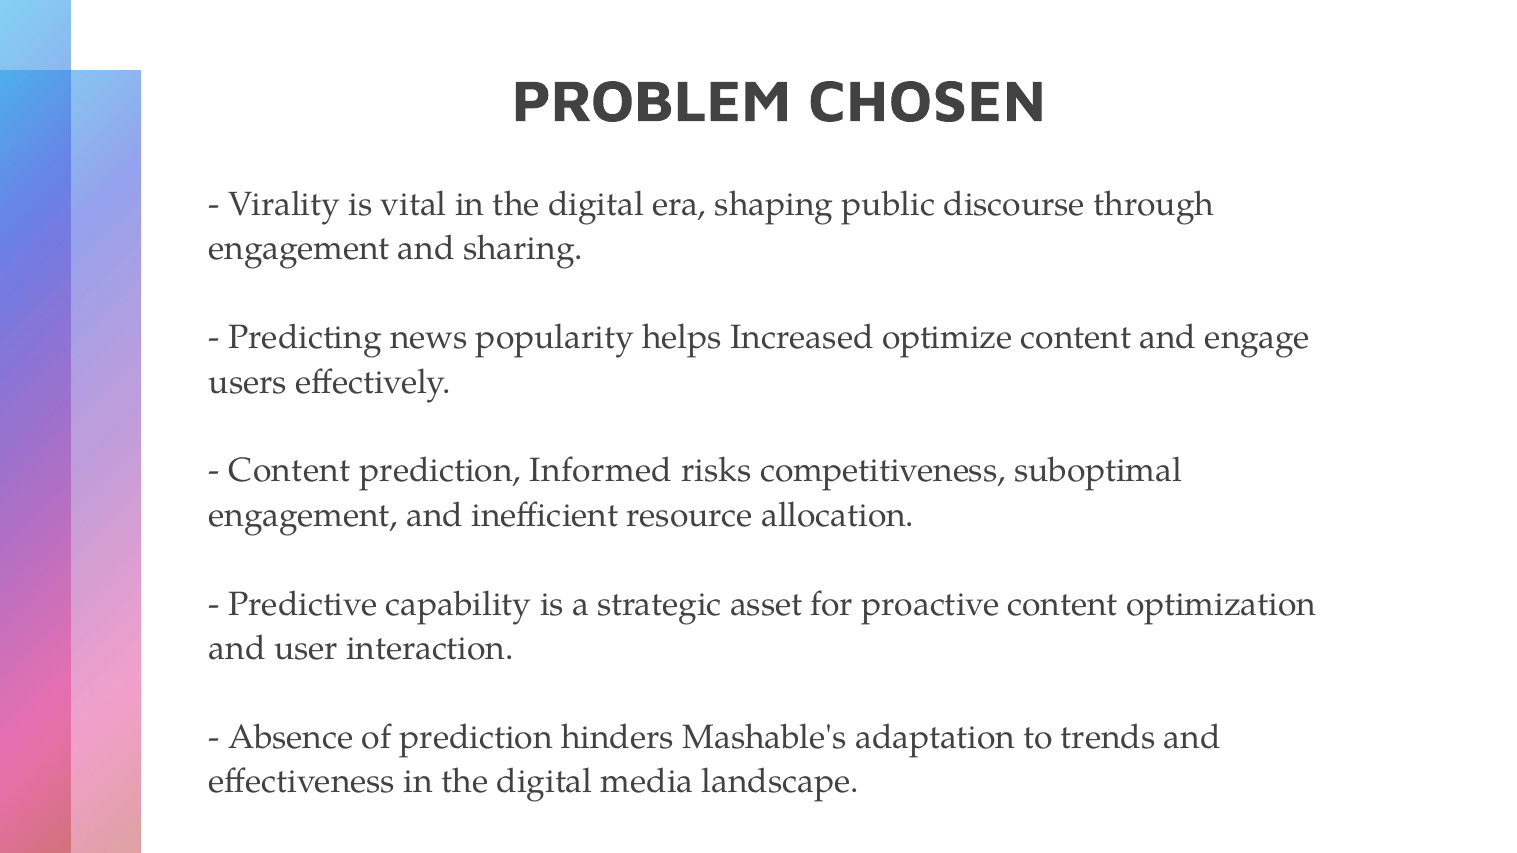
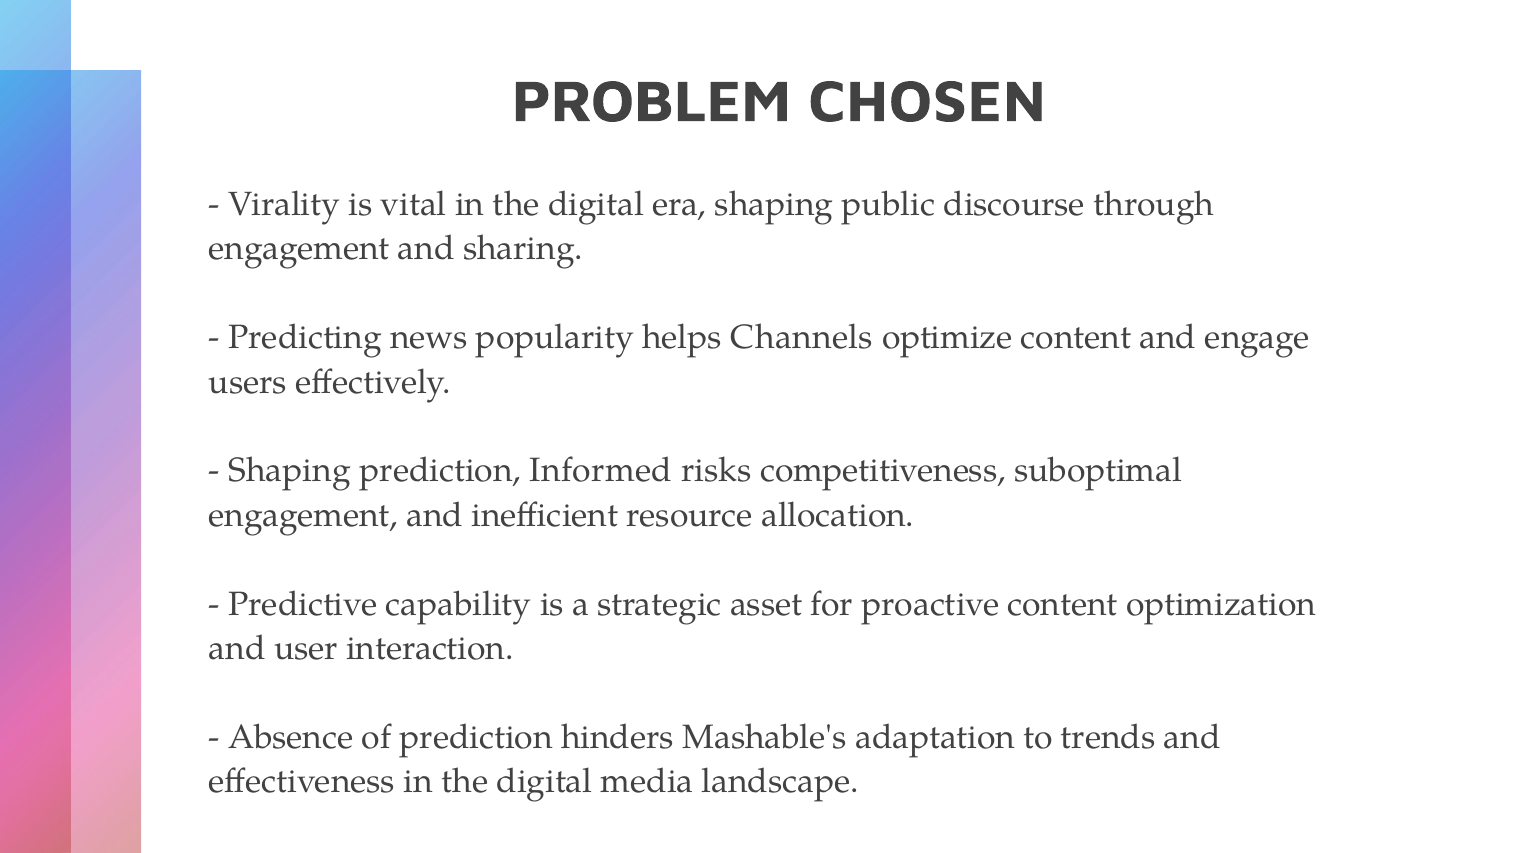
Increased: Increased -> Channels (802, 338)
Content: Content -> Shaping (290, 471)
